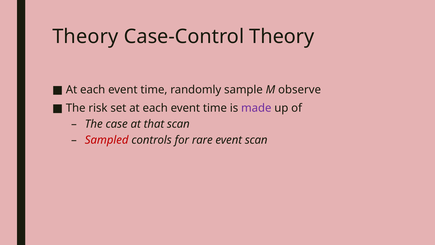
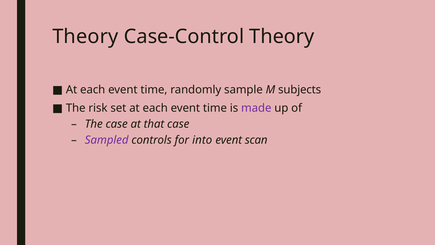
observe: observe -> subjects (300, 90)
that scan: scan -> case (178, 124)
Sampled colour: red -> purple (107, 140)
rare: rare -> into (202, 140)
